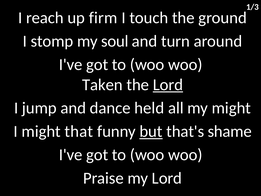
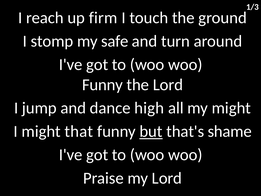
soul: soul -> safe (115, 41)
Taken: Taken -> Funny (102, 85)
Lord underline: present -> none (168, 85)
held: held -> high (149, 108)
